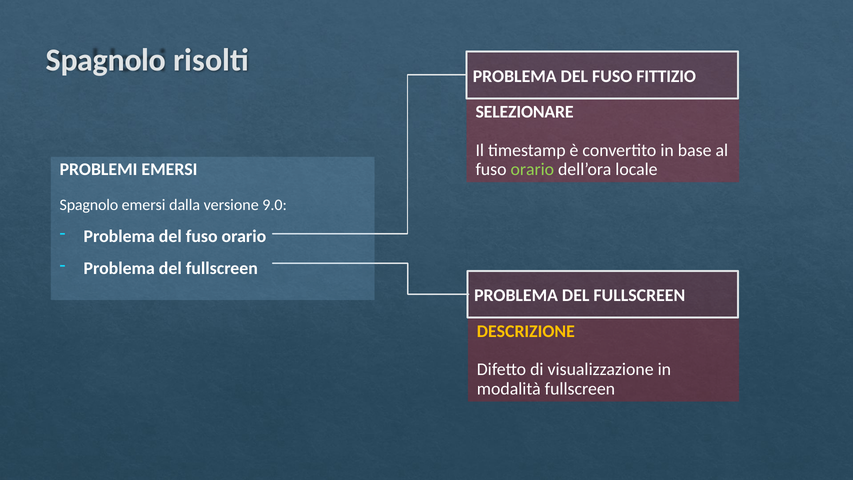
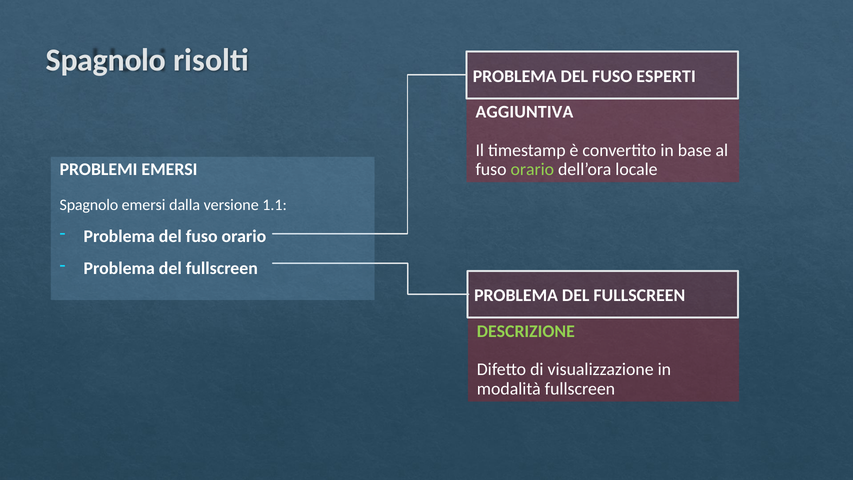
FITTIZIO: FITTIZIO -> ESPERTI (666, 76)
SELEZIONARE: SELEZIONARE -> AGGIUNTIVA (524, 112)
9.0: 9.0 -> 1.1 (275, 205)
DESCRIZIONE colour: yellow -> light green (526, 331)
